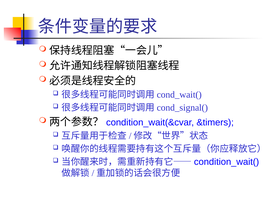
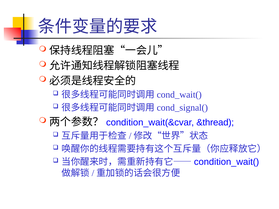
&timers: &timers -> &thread (215, 123)
